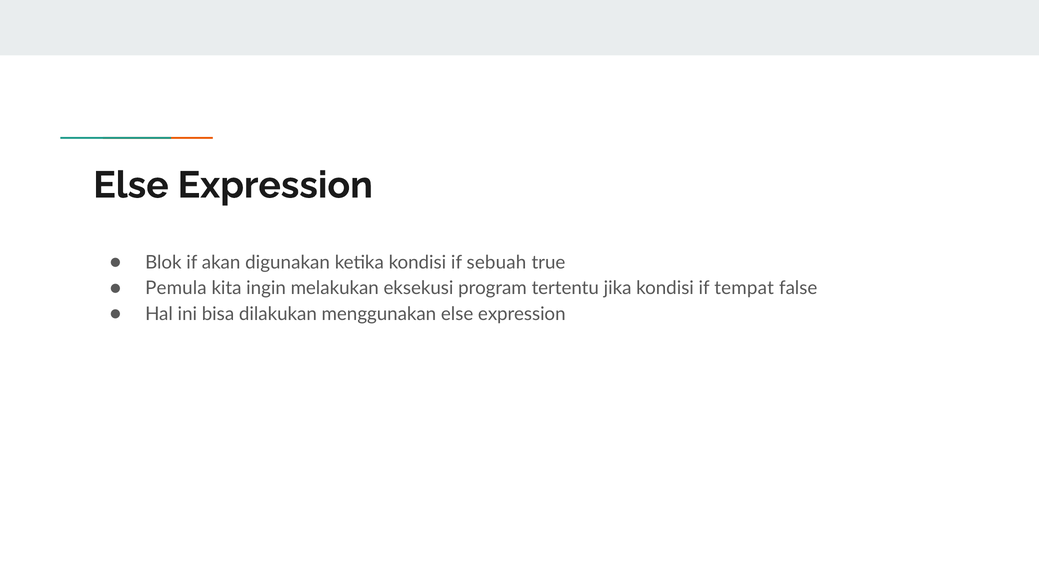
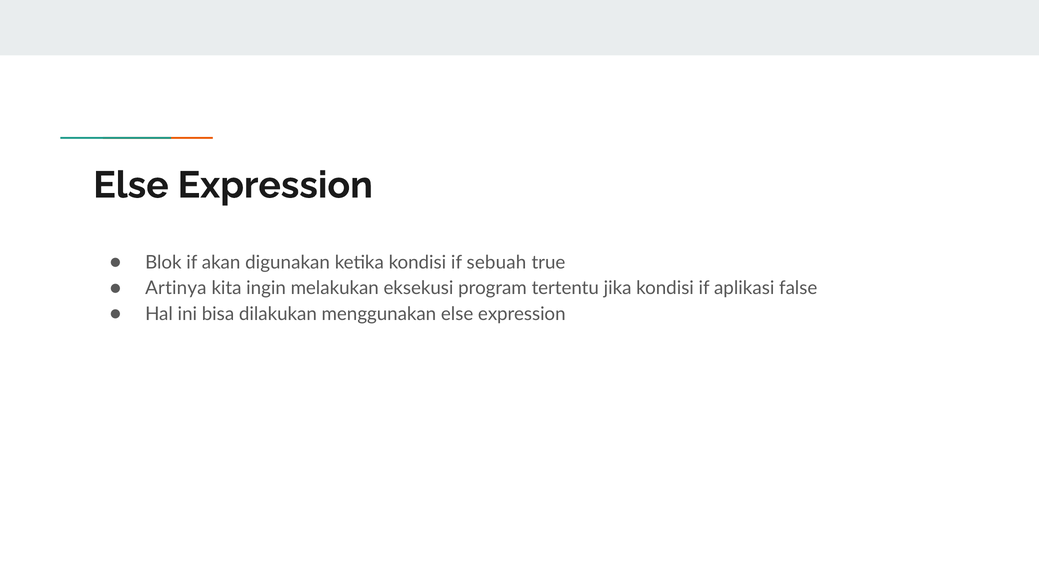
Pemula: Pemula -> Artinya (176, 288)
tempat: tempat -> aplikasi (744, 288)
